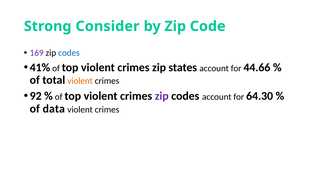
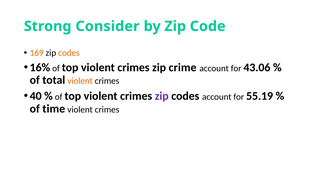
169 colour: purple -> orange (37, 53)
codes colour: blue -> orange (69, 53)
41%: 41% -> 16% (40, 67)
states: states -> crime (183, 67)
44.66: 44.66 -> 43.06 (257, 67)
92: 92 -> 40 (36, 96)
64.30: 64.30 -> 55.19 (260, 96)
data: data -> time (54, 109)
